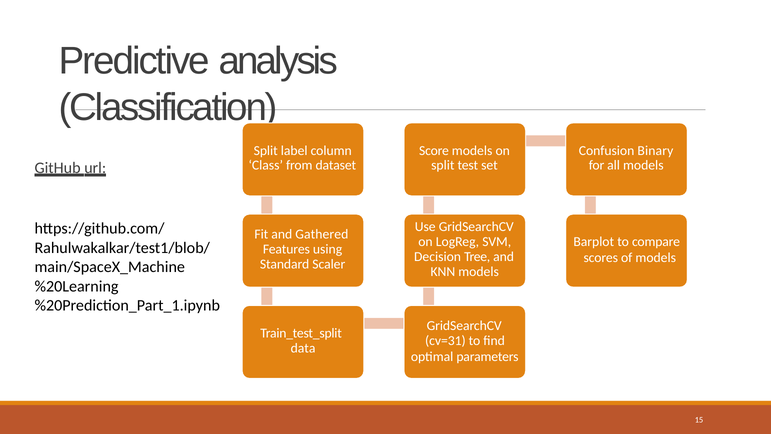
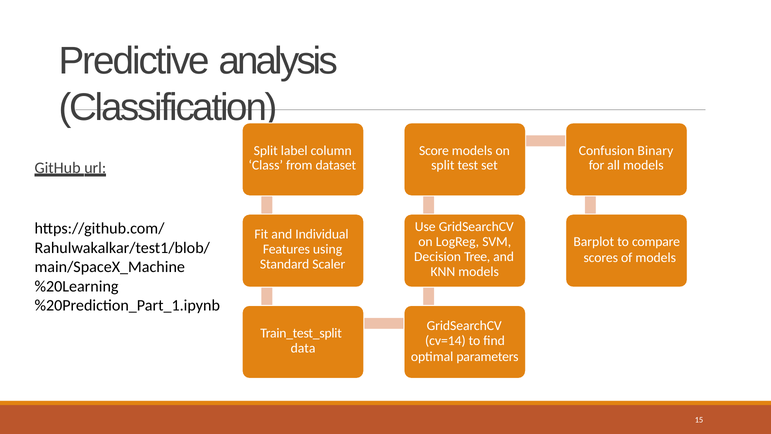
Gathered: Gathered -> Individual (322, 234)
cv=31: cv=31 -> cv=14 (445, 340)
